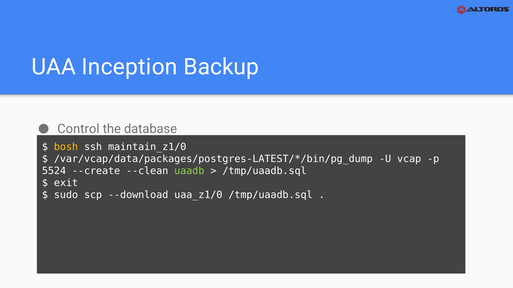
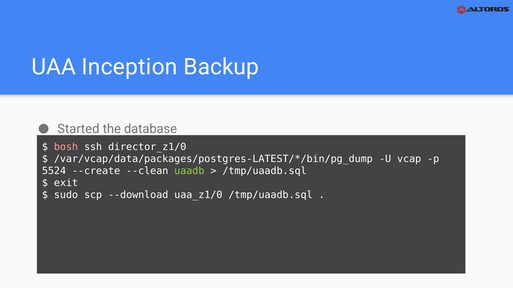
Control: Control -> Started (78, 129)
bosh colour: yellow -> pink (66, 147)
maintain_z1/0: maintain_z1/0 -> director_z1/0 (147, 147)
